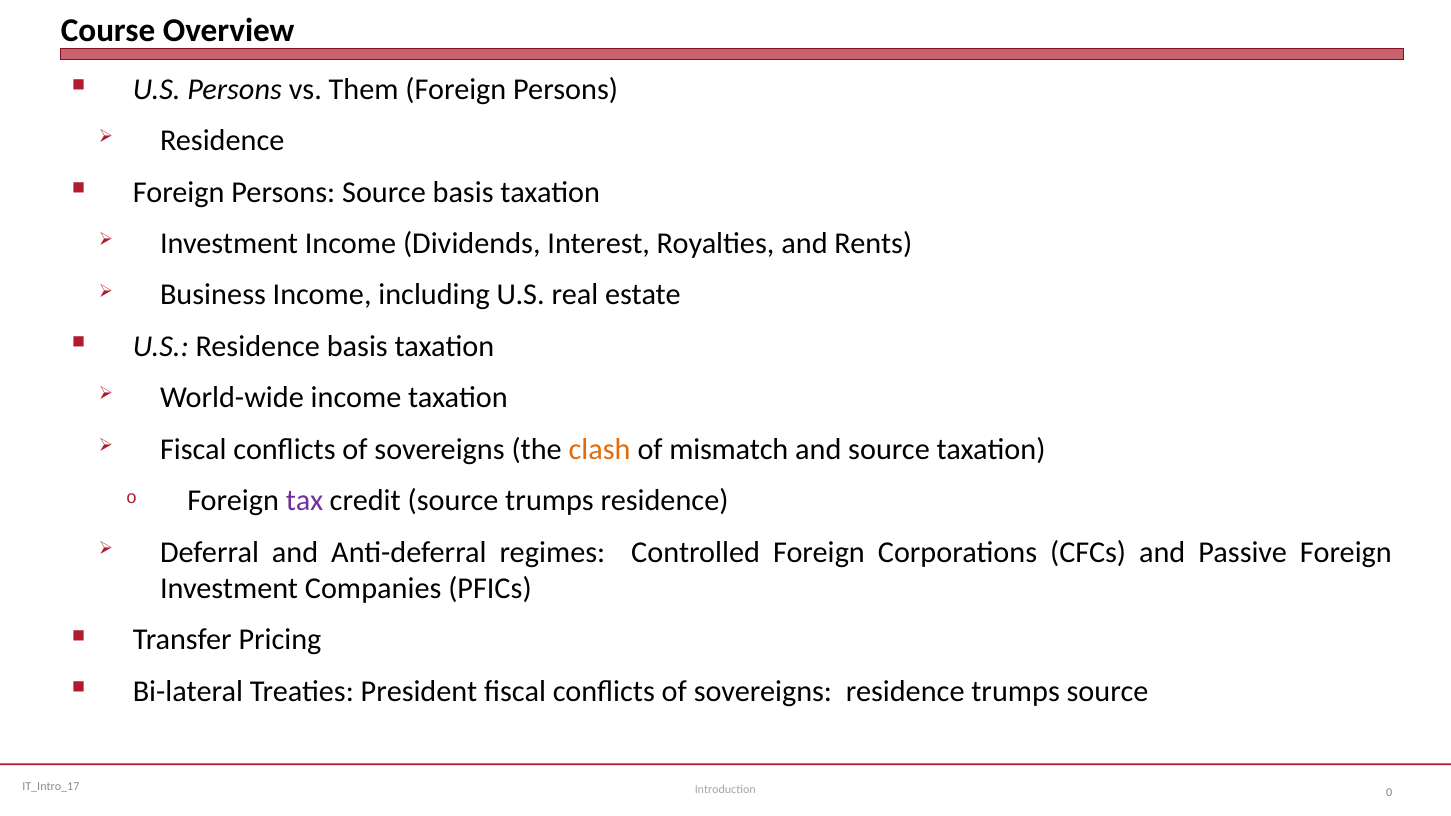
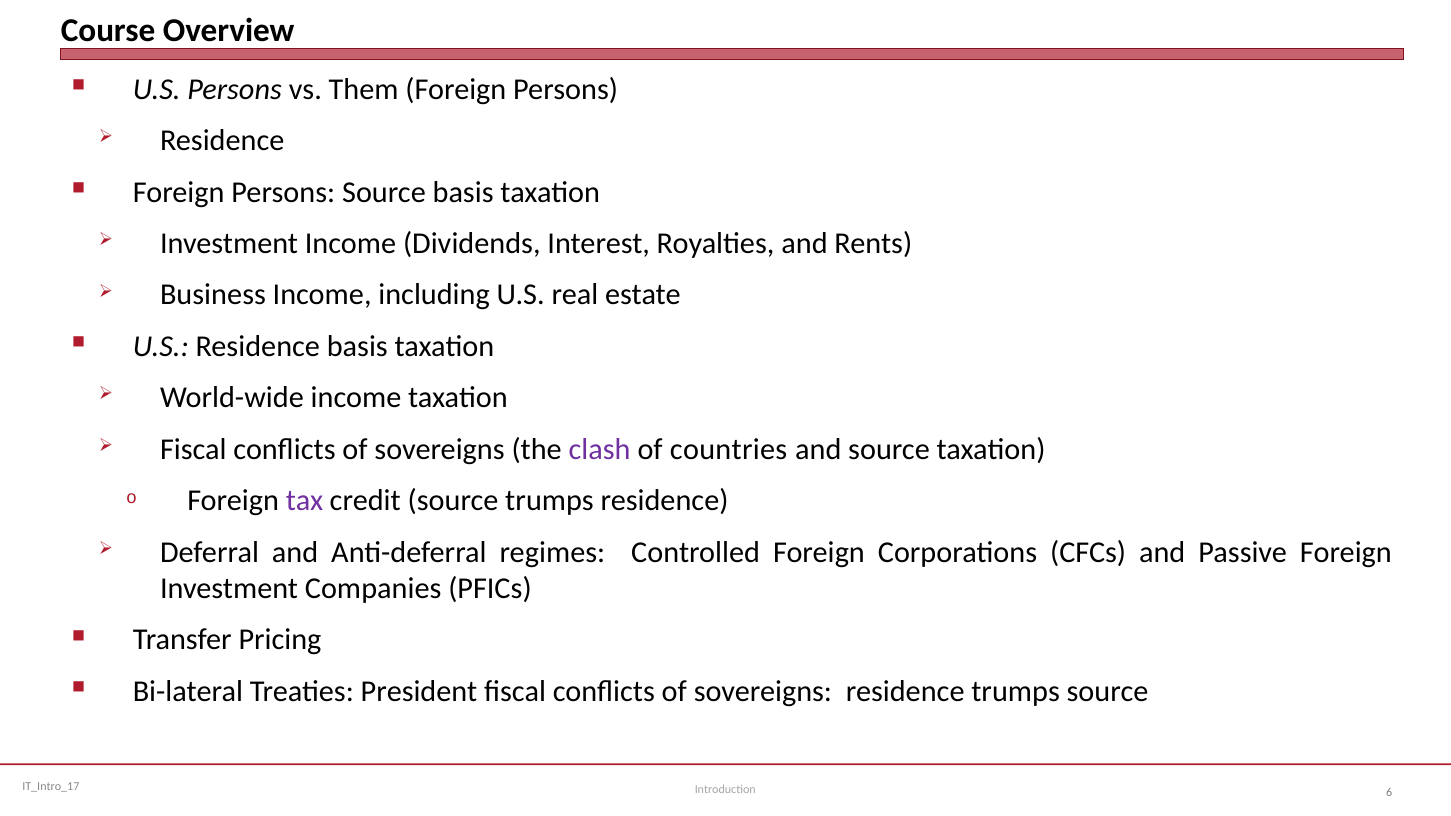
clash colour: orange -> purple (600, 449)
mismatch: mismatch -> countries (729, 449)
0: 0 -> 6 (1389, 792)
